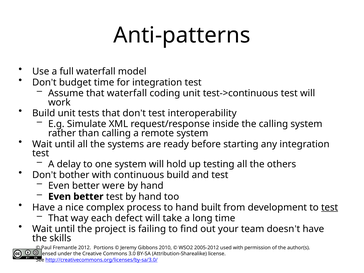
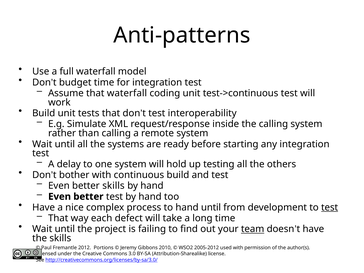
better were: were -> skills (113, 186)
hand built: built -> until (211, 207)
team underline: none -> present (253, 229)
